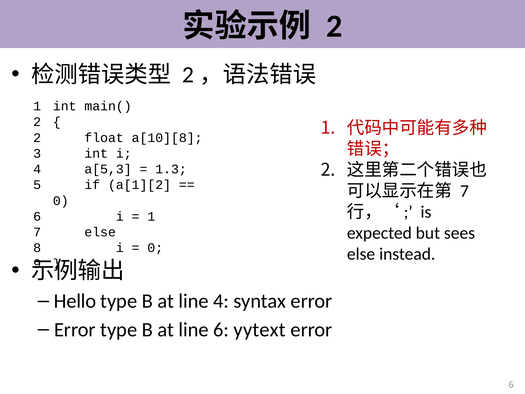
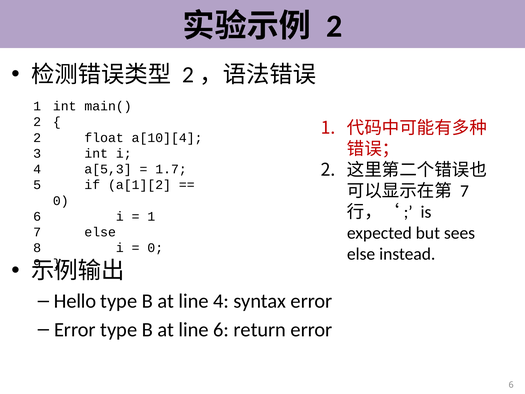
a[10][8: a[10][8 -> a[10][4 (167, 138)
1.3: 1.3 -> 1.7 (171, 169)
yytext: yytext -> return (260, 329)
